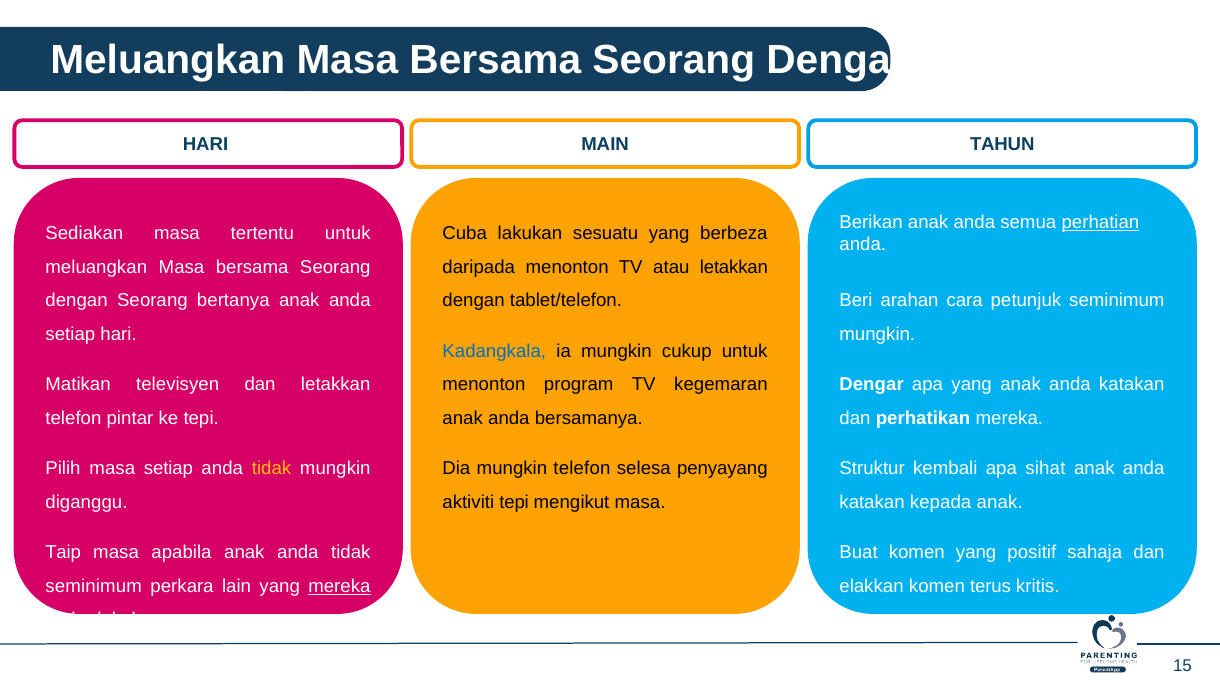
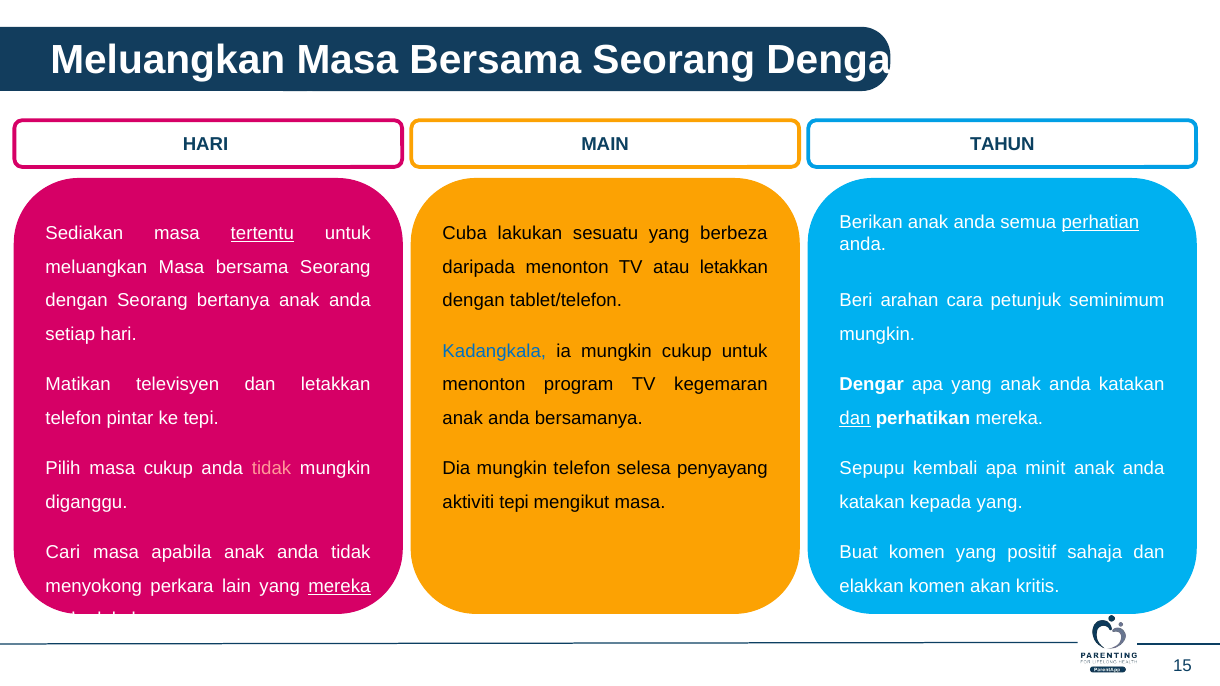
tertentu underline: none -> present (262, 233)
dan underline: none -> present (855, 418)
masa setiap: setiap -> cukup (168, 469)
tidak colour: yellow -> pink (272, 469)
Struktur: Struktur -> Sepupu (872, 469)
sihat: sihat -> minit (1045, 469)
kepada anak: anak -> yang (1000, 502)
Taip: Taip -> Cari (63, 553)
seminimum: seminimum -> menyokong (94, 587)
terus: terus -> akan (990, 587)
